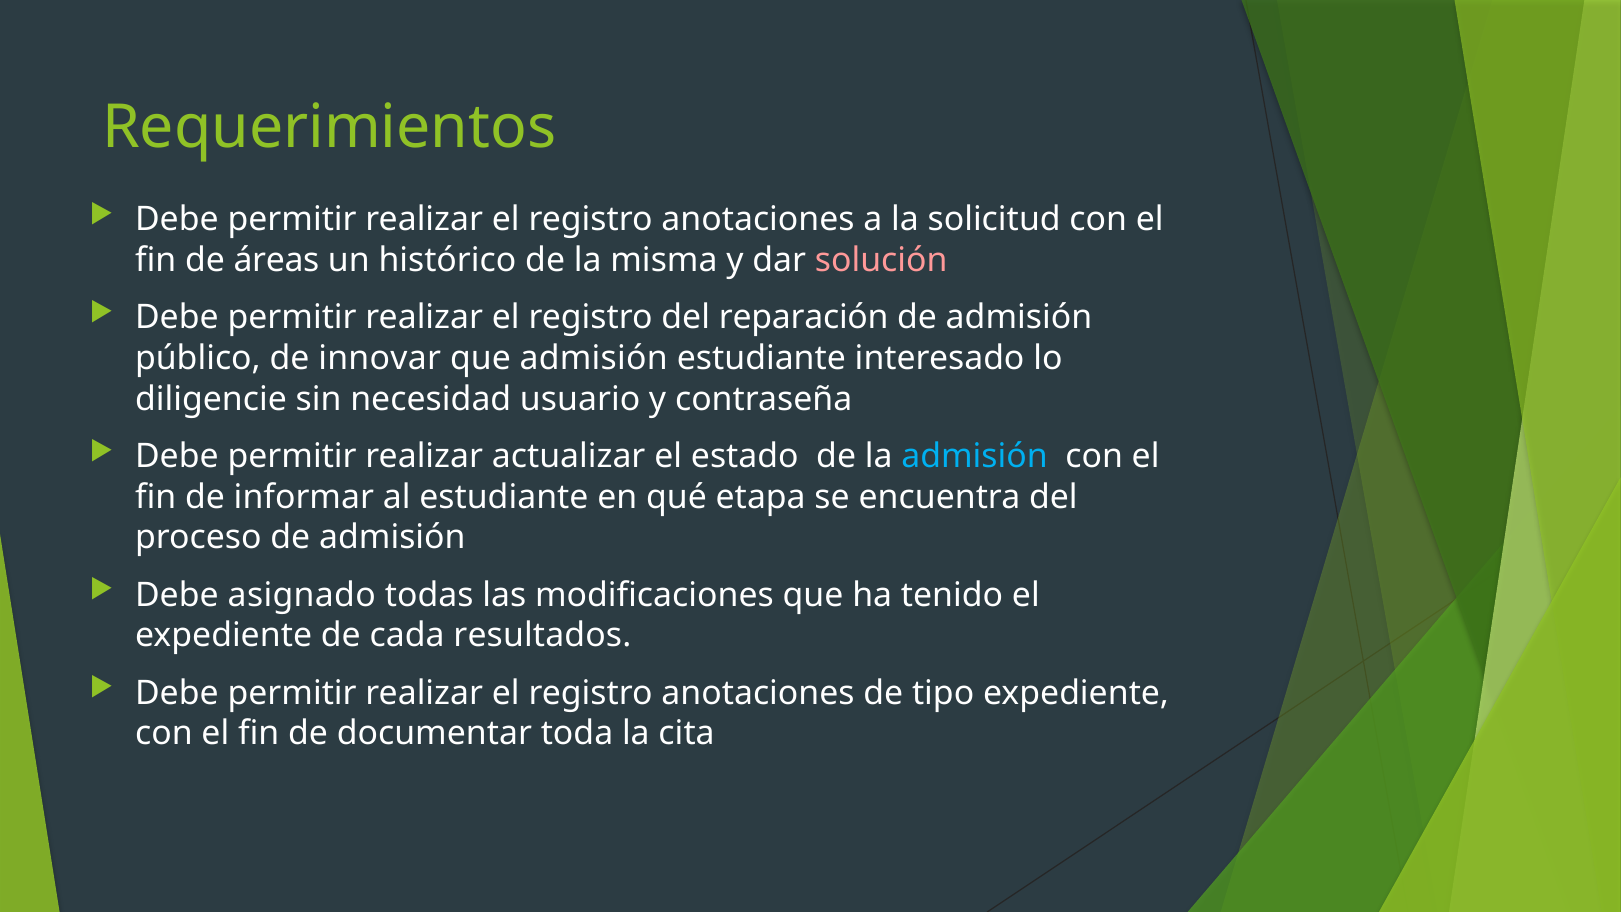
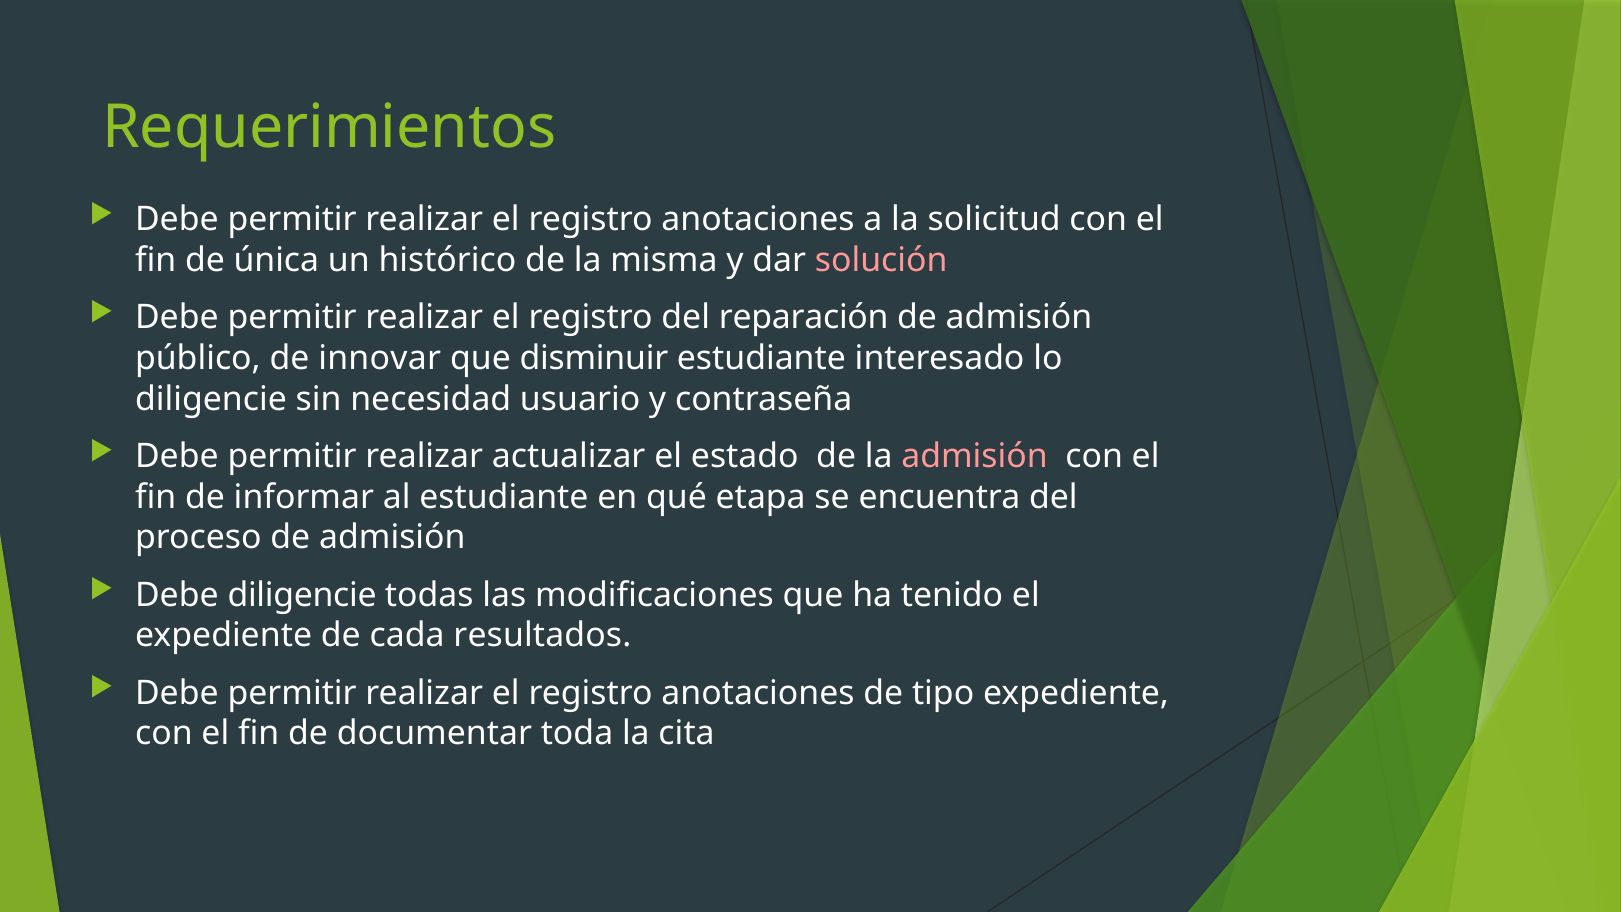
áreas: áreas -> única (276, 260)
que admisión: admisión -> disminuir (594, 358)
admisión colour: light blue -> pink (975, 456)
Debe asignado: asignado -> diligencie (302, 595)
